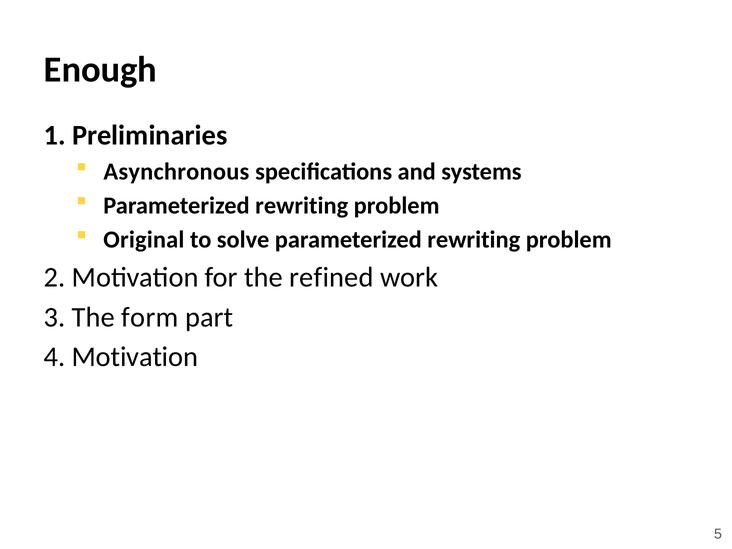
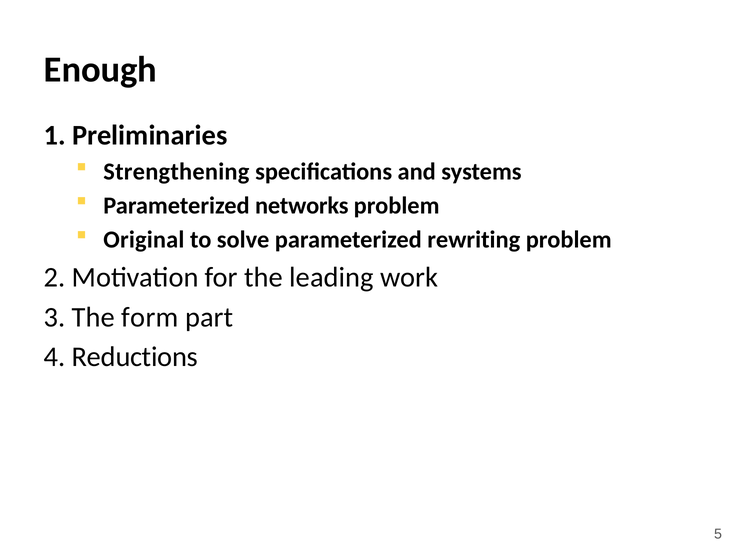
Asynchronous: Asynchronous -> Strengthening (176, 171)
rewriting: rewriting -> networks (302, 206)
refined: refined -> leading (332, 277)
4 Motivation: Motivation -> Reductions (135, 357)
